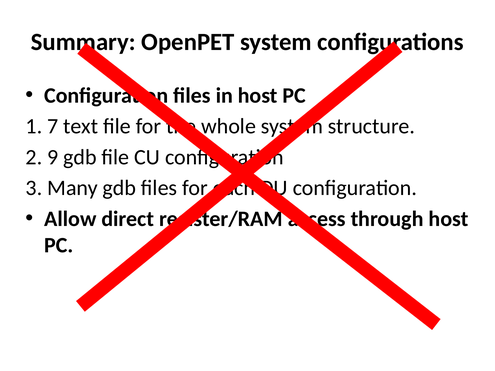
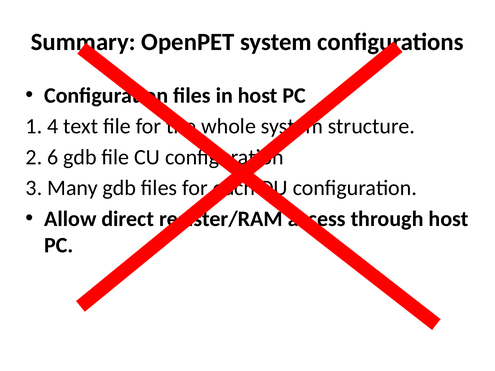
7: 7 -> 4 (53, 126)
9: 9 -> 6 (53, 157)
